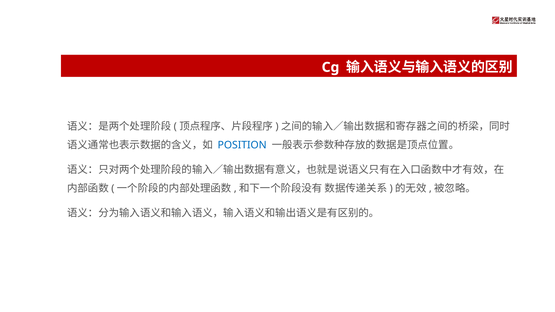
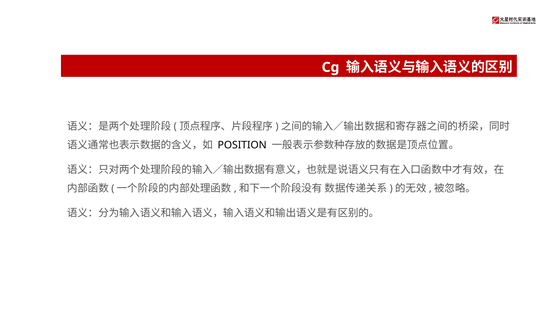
POSITION colour: blue -> black (242, 145)
